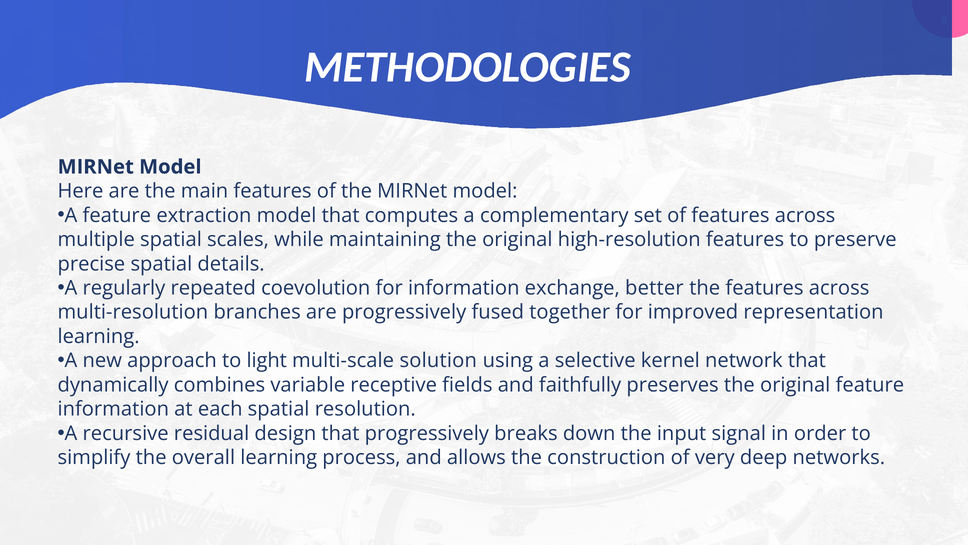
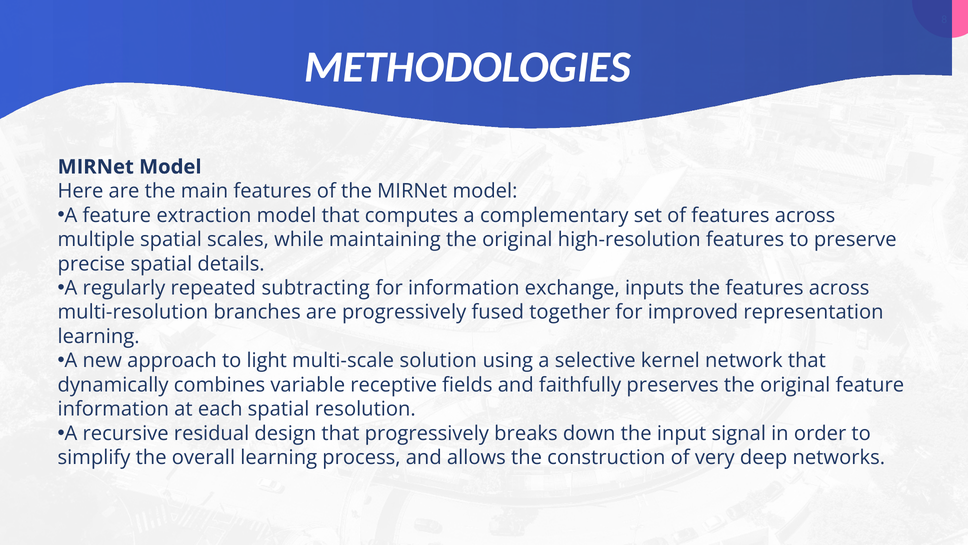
coevolution: coevolution -> subtracting (316, 288)
better: better -> inputs (655, 288)
